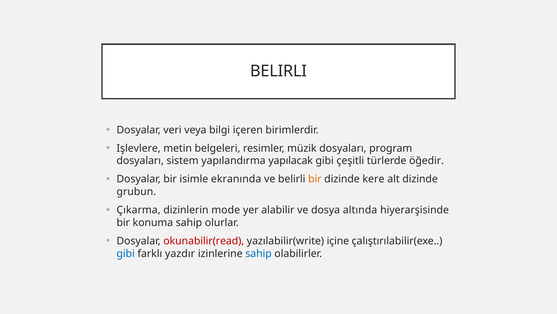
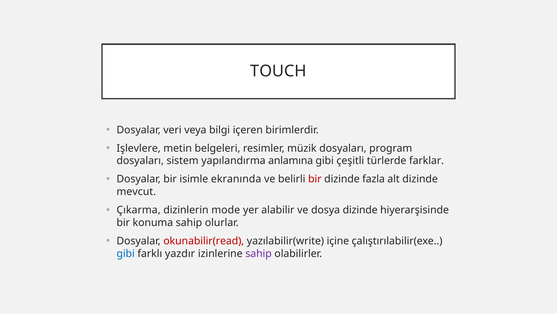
BELIRLI: BELIRLI -> TOUCH (278, 71)
yapılacak: yapılacak -> anlamına (291, 160)
öğedir: öğedir -> farklar (427, 160)
bir colour: orange -> red (315, 179)
kere: kere -> fazla (374, 179)
grubun: grubun -> mevcut (136, 191)
dosya altında: altında -> dizinde (360, 210)
sahip colour: blue -> purple (259, 253)
